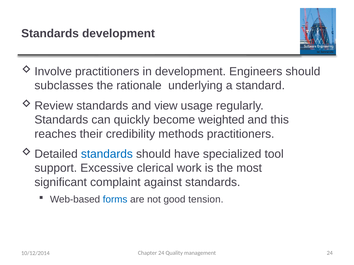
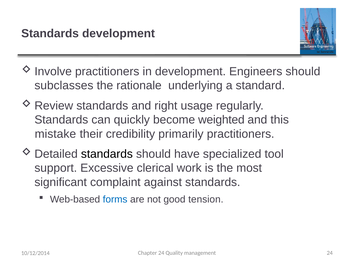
view: view -> right (166, 106)
reaches: reaches -> mistake (55, 134)
methods: methods -> primarily (181, 134)
standards colour: blue -> black (107, 154)
